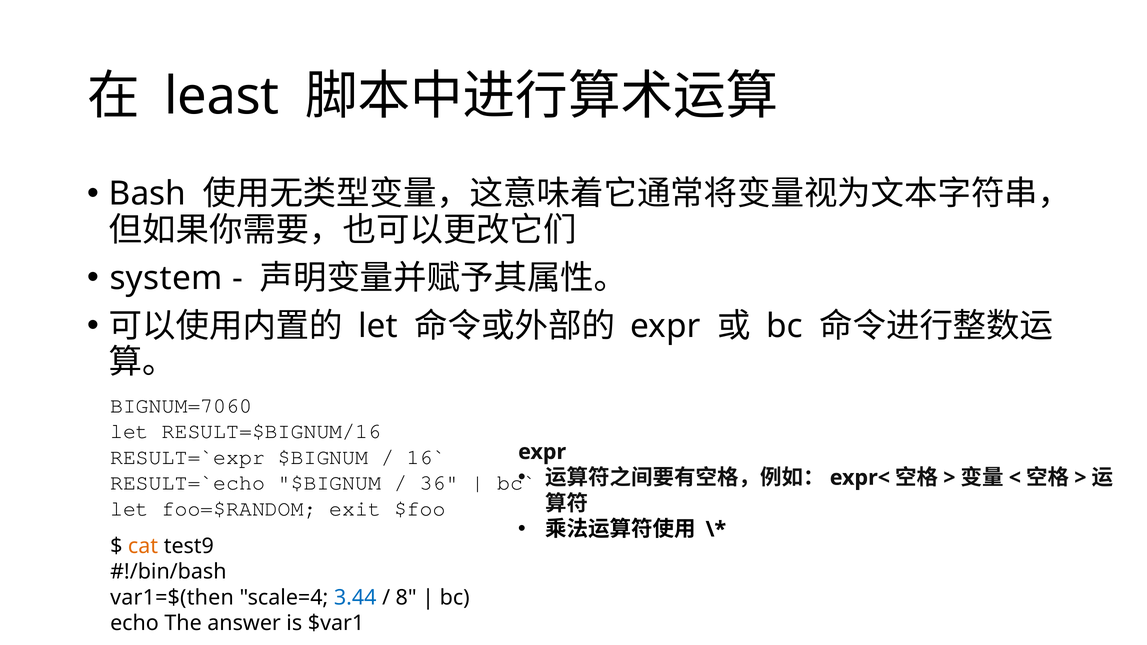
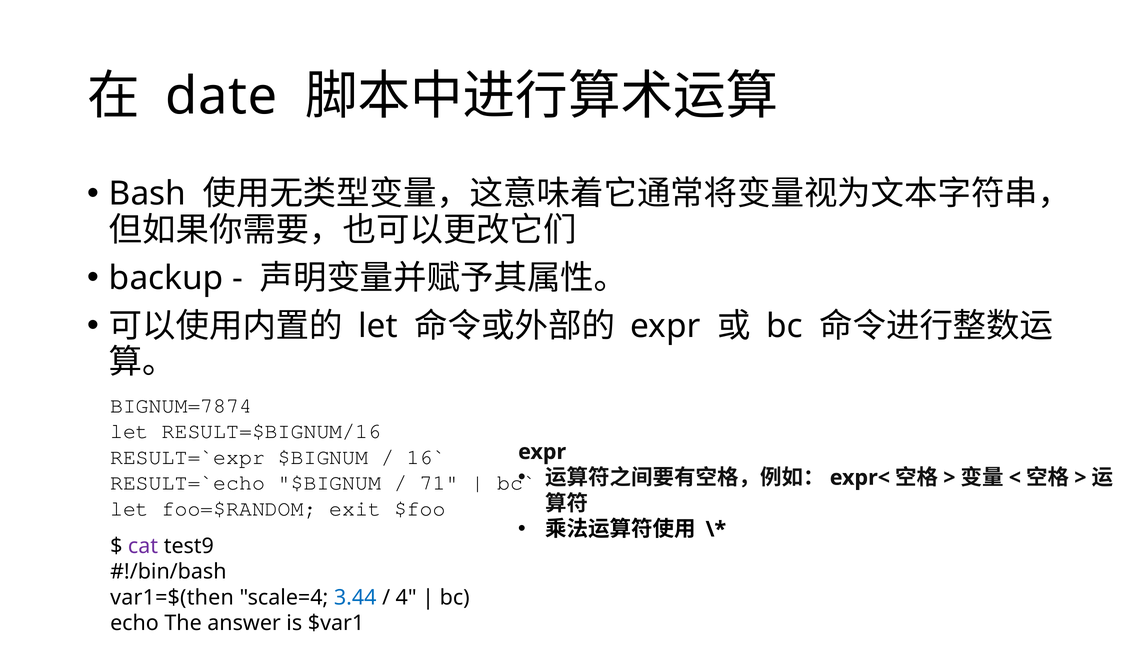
least: least -> date (221, 96)
system: system -> backup (166, 278)
BIGNUM=7060: BIGNUM=7060 -> BIGNUM=7874 (181, 406)
36: 36 -> 71 (439, 483)
cat colour: orange -> purple (143, 546)
8: 8 -> 4 (406, 598)
